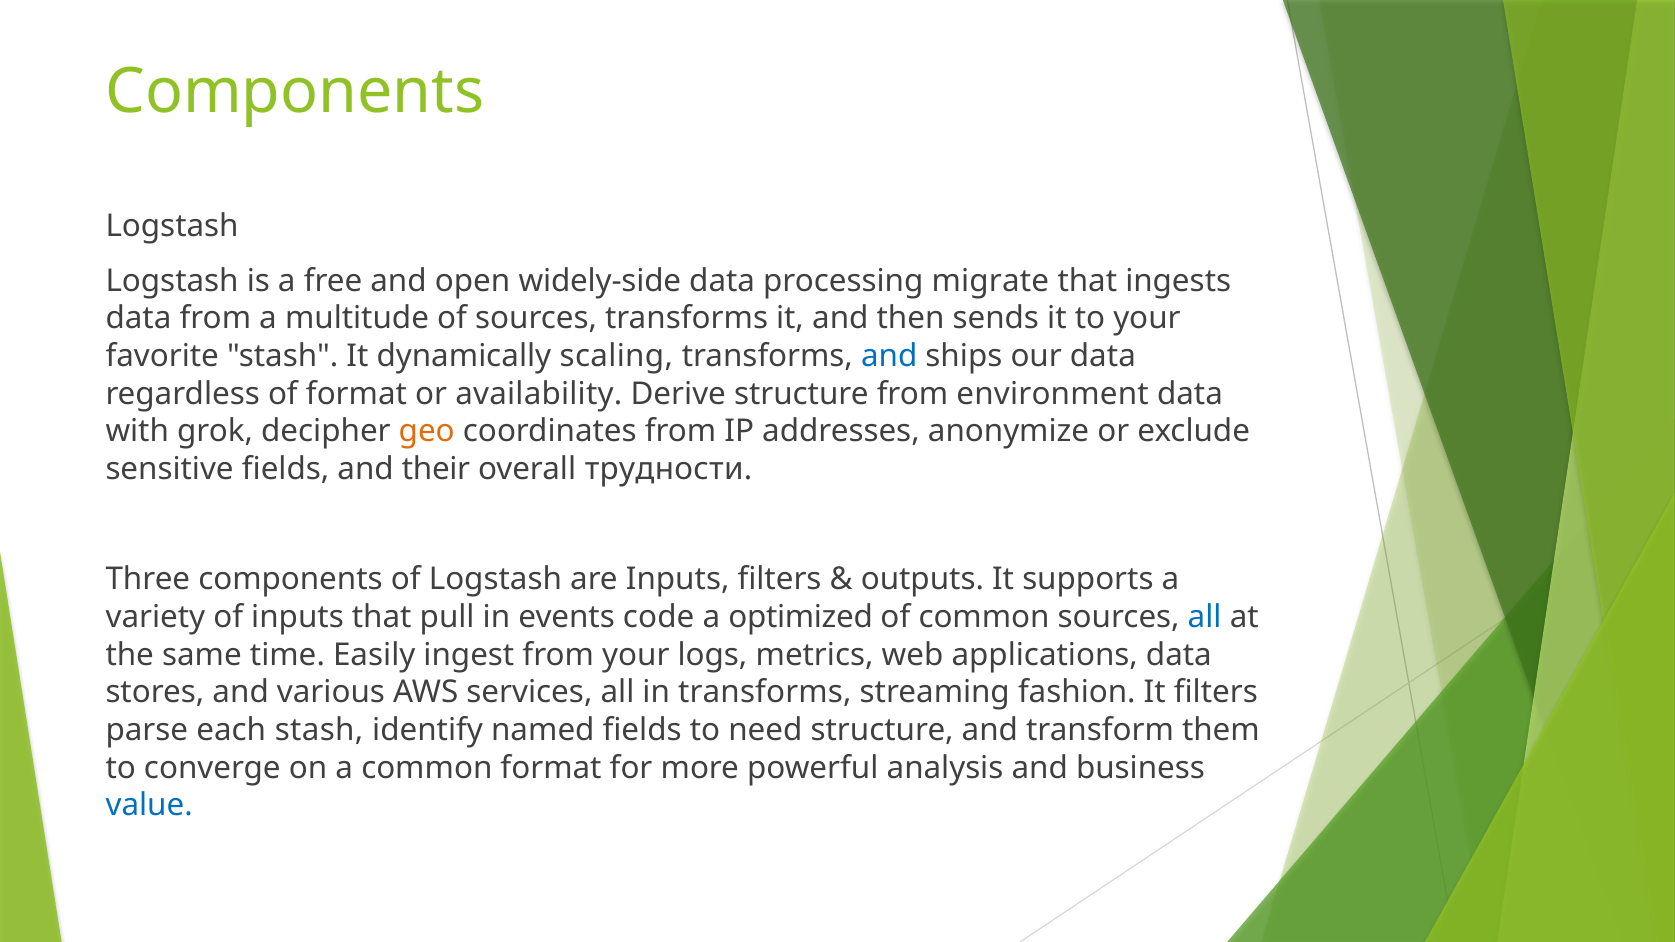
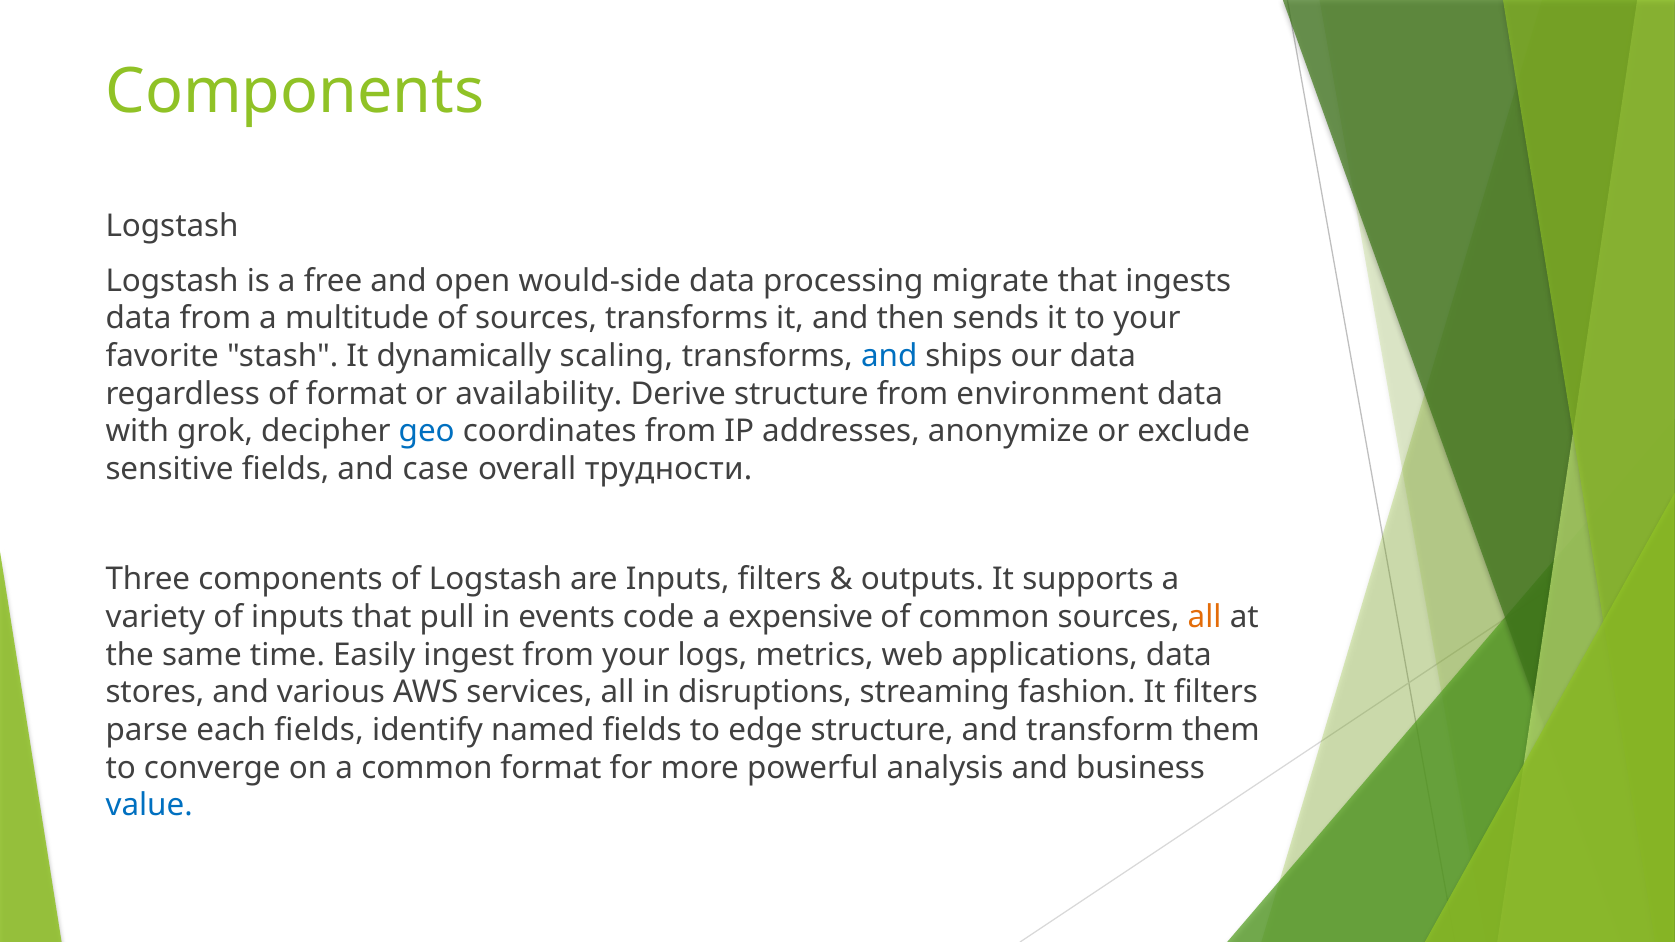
widely-side: widely-side -> would-side (600, 281)
geo colour: orange -> blue (427, 432)
their: their -> case (436, 469)
optimized: optimized -> expensive (801, 617)
all colour: blue -> orange (1205, 617)
in transforms: transforms -> disruptions (765, 693)
each stash: stash -> fields (319, 730)
need: need -> edge (765, 730)
